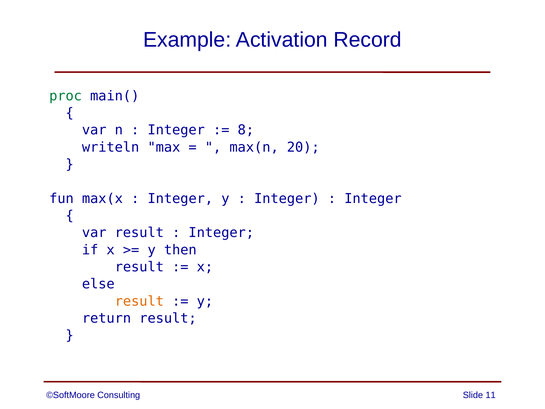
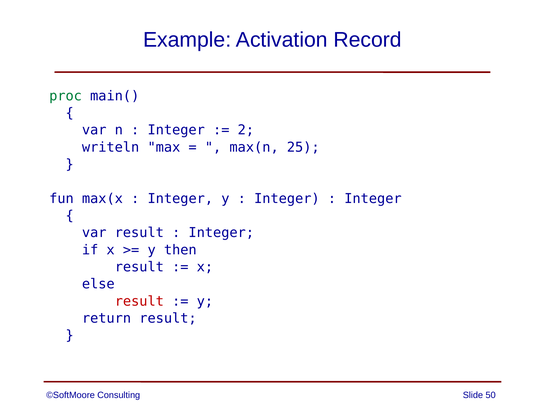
8: 8 -> 2 (246, 130)
20: 20 -> 25 (303, 147)
result colour: orange -> red (139, 301)
11: 11 -> 50 (491, 395)
